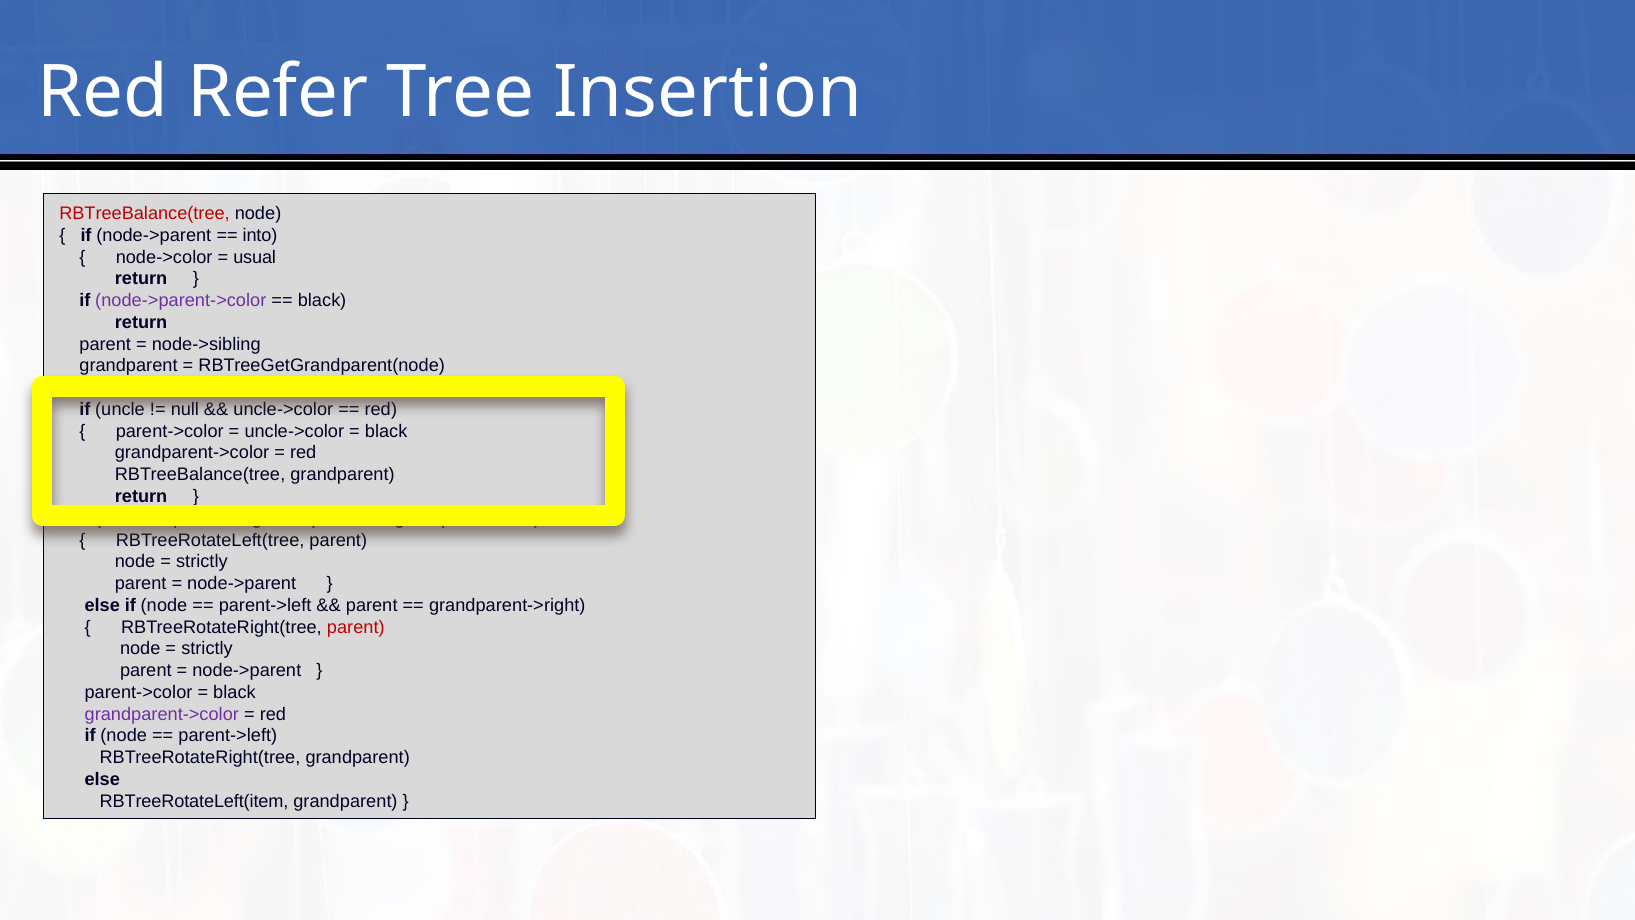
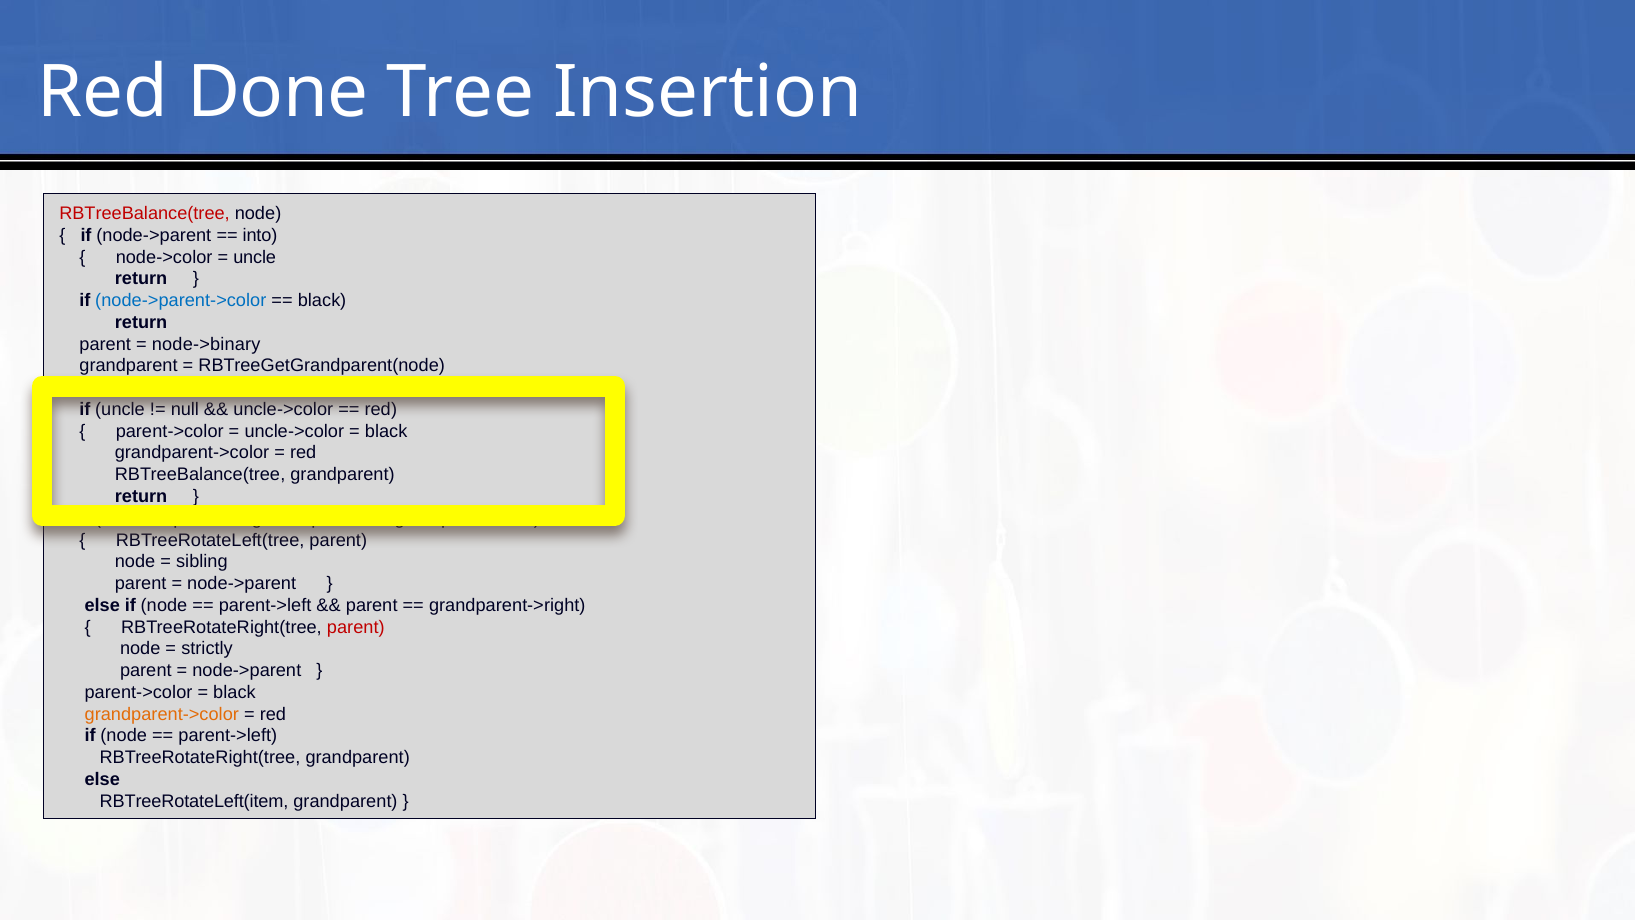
Refer: Refer -> Done (278, 92)
usual: usual -> uncle (255, 257)
node->parent->color colour: purple -> blue (181, 301)
node->sibling: node->sibling -> node->binary (206, 344)
strictly: strictly -> sibling (202, 562)
grandparent->color colour: purple -> orange (162, 714)
